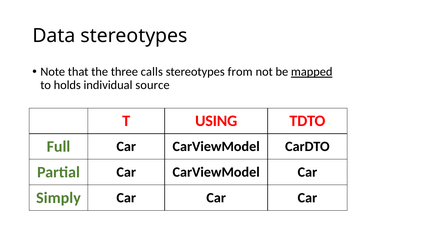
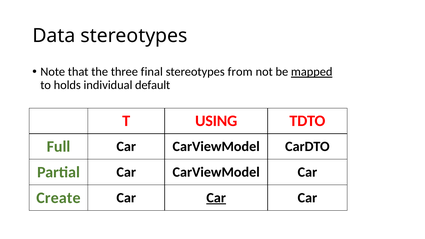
calls: calls -> final (152, 72)
source: source -> default (153, 85)
Simply: Simply -> Create (58, 198)
Car underline: none -> present (216, 198)
